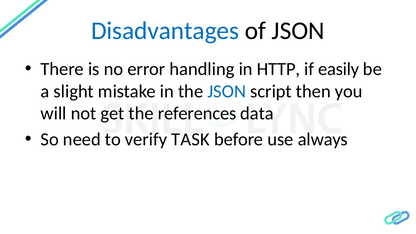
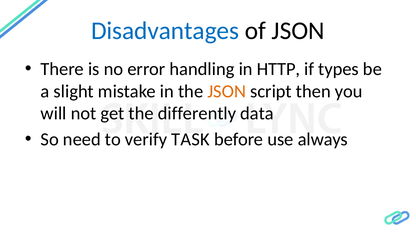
easily: easily -> types (339, 69)
JSON colour: blue -> orange (227, 91)
references: references -> differently (197, 114)
